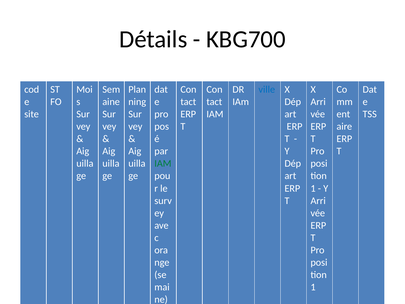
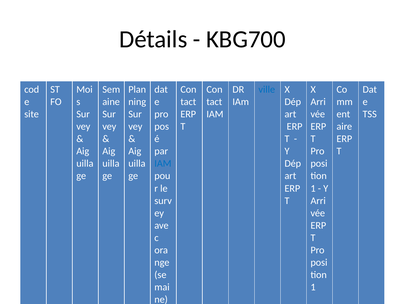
IAM colour: green -> blue (163, 163)
